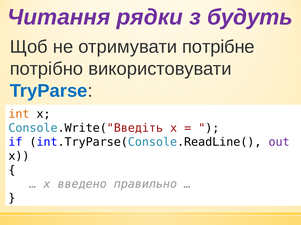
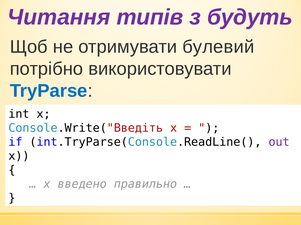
рядки: рядки -> типів (150, 17)
потрібне: потрібне -> булевий (218, 47)
int colour: orange -> black (19, 114)
